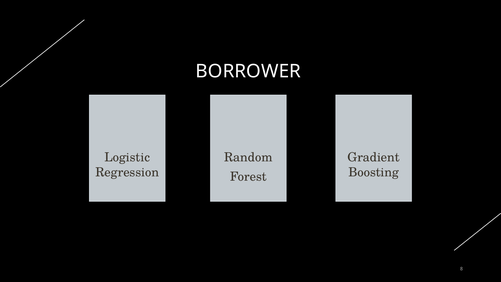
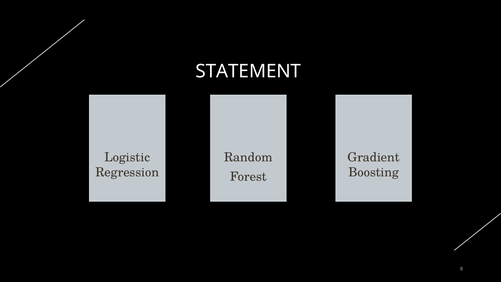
BORROWER: BORROWER -> STATEMENT (248, 71)
